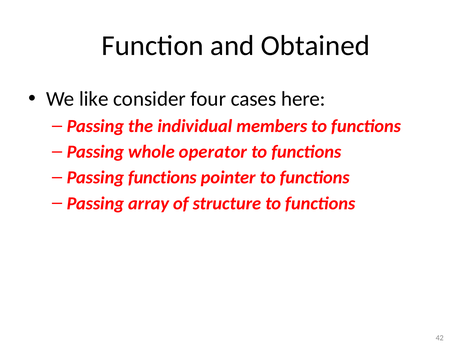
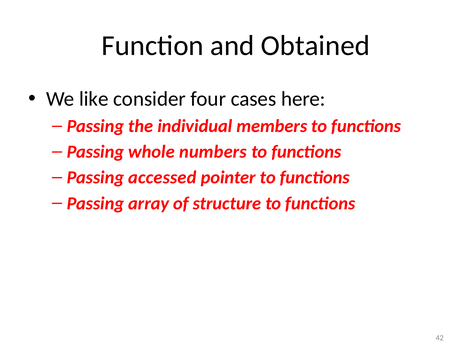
operator: operator -> numbers (213, 152)
Passing functions: functions -> accessed (162, 178)
